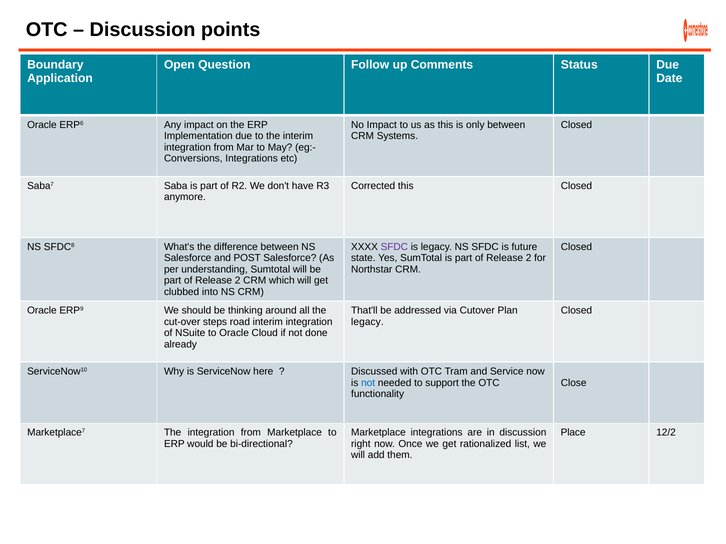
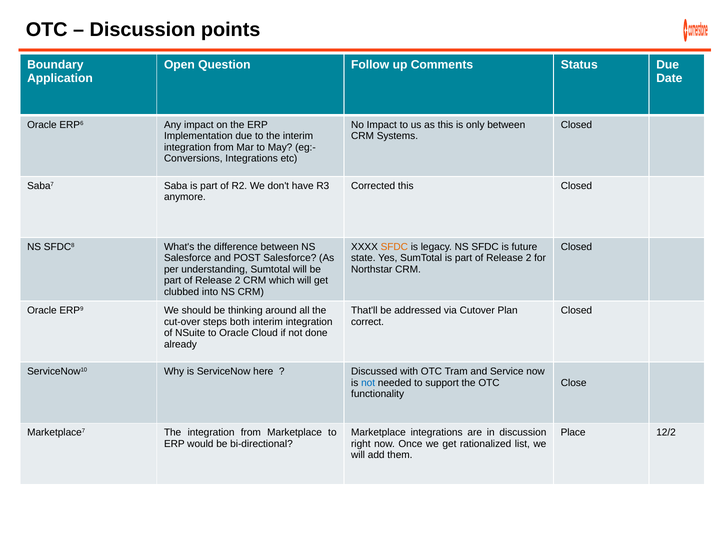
SFDC colour: purple -> orange (394, 247)
road: road -> both (240, 322)
legacy: legacy -> correct (367, 322)
